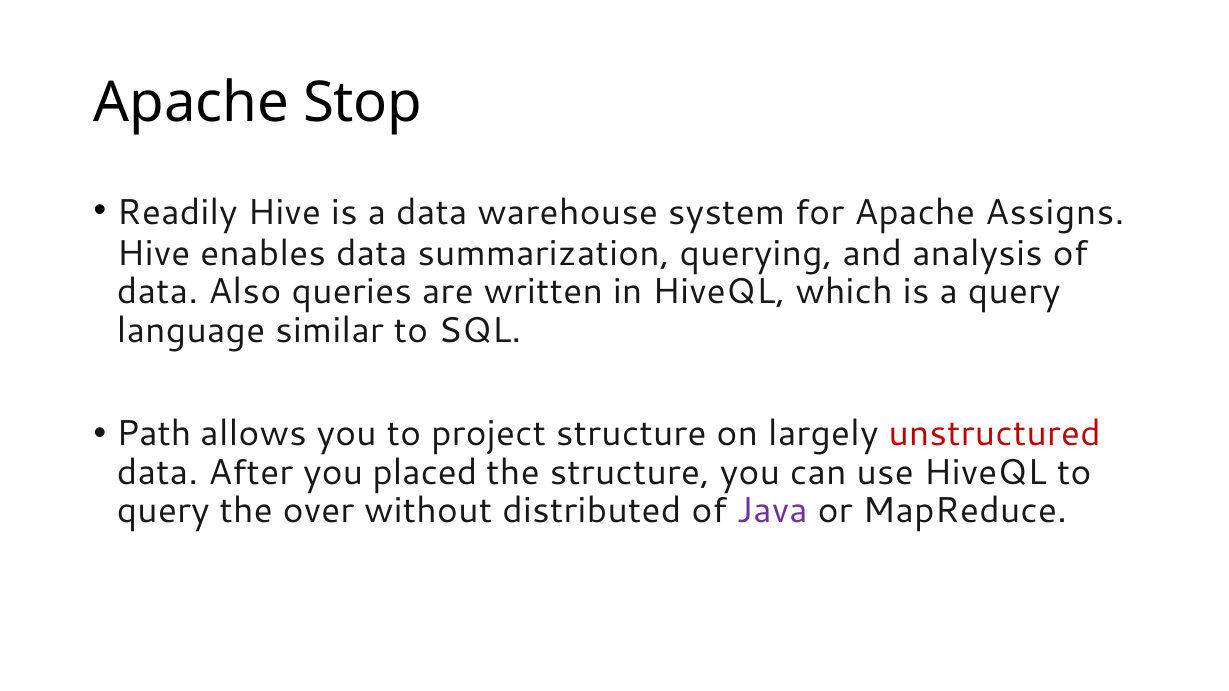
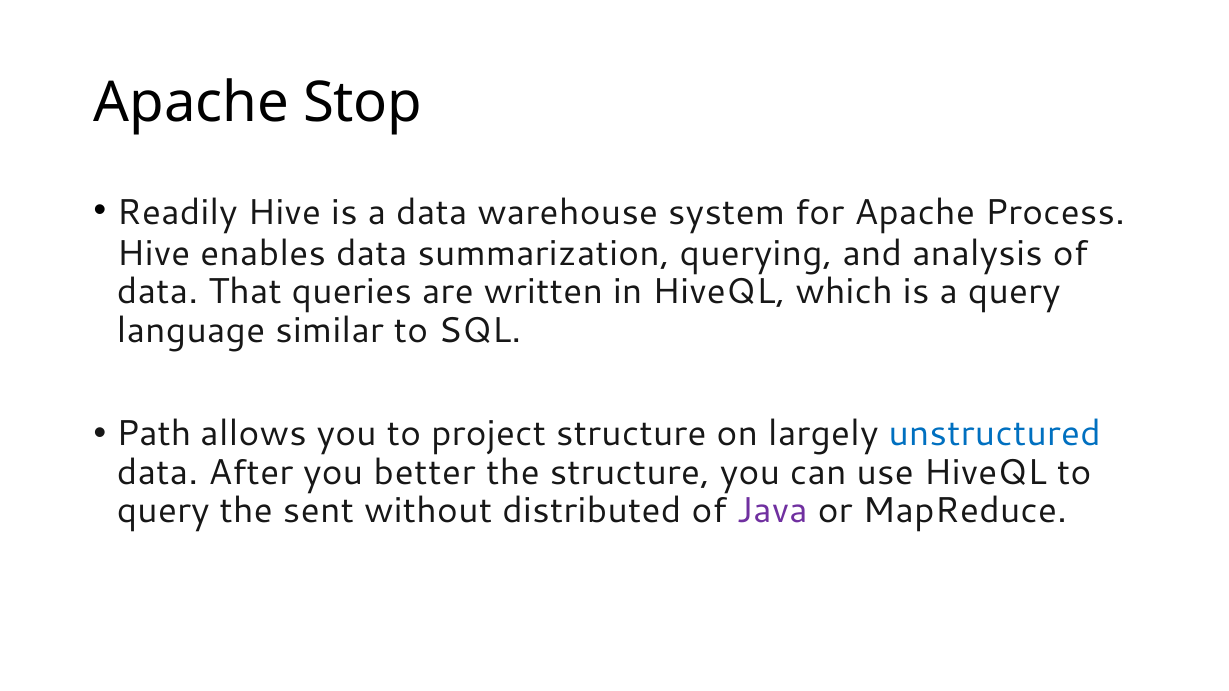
Assigns: Assigns -> Process (1055, 213)
Also: Also -> That (245, 292)
unstructured colour: red -> blue (995, 434)
placed: placed -> better (425, 473)
over: over -> sent (318, 511)
